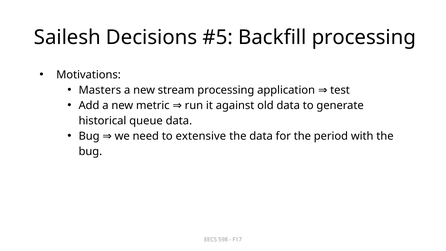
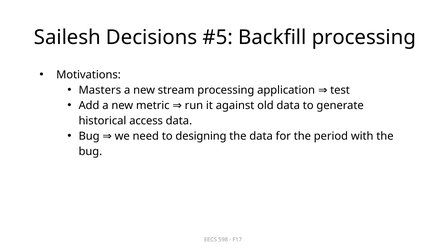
queue: queue -> access (146, 121)
extensive: extensive -> designing (201, 136)
